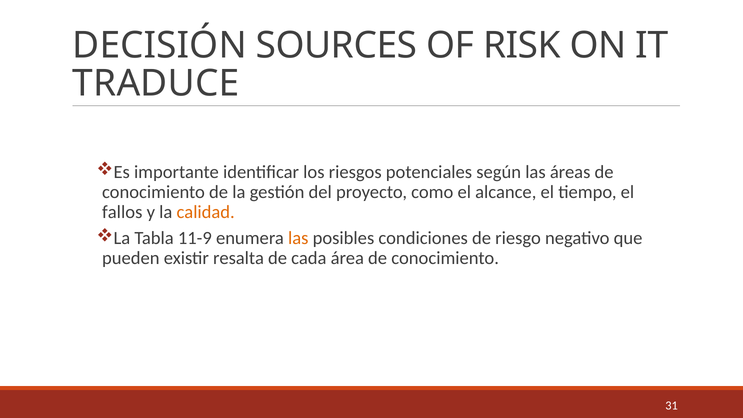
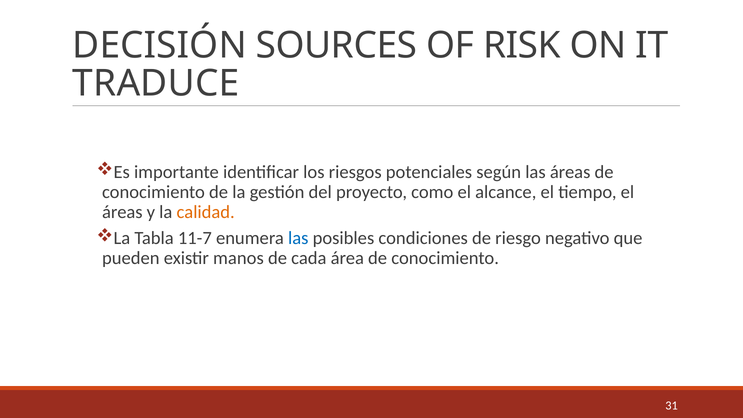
fallos: fallos -> áreas (122, 212)
11-9: 11-9 -> 11-7 (195, 238)
las colour: orange -> blue (298, 238)
resalta: resalta -> manos (238, 258)
